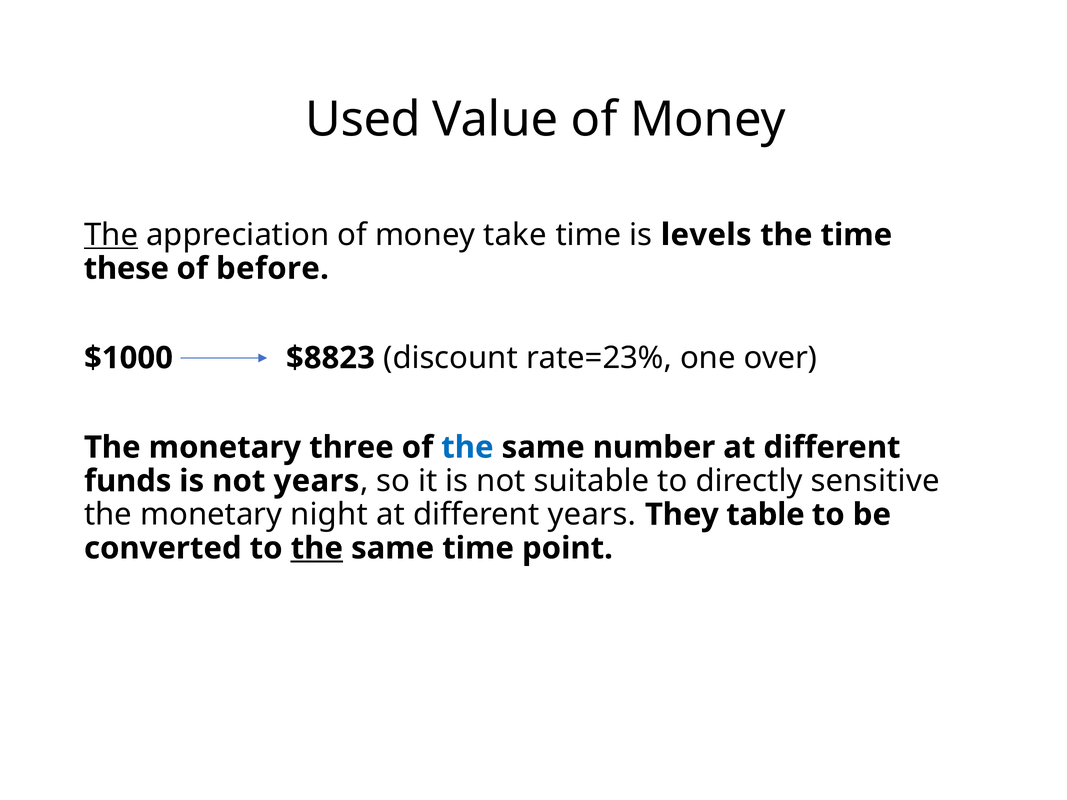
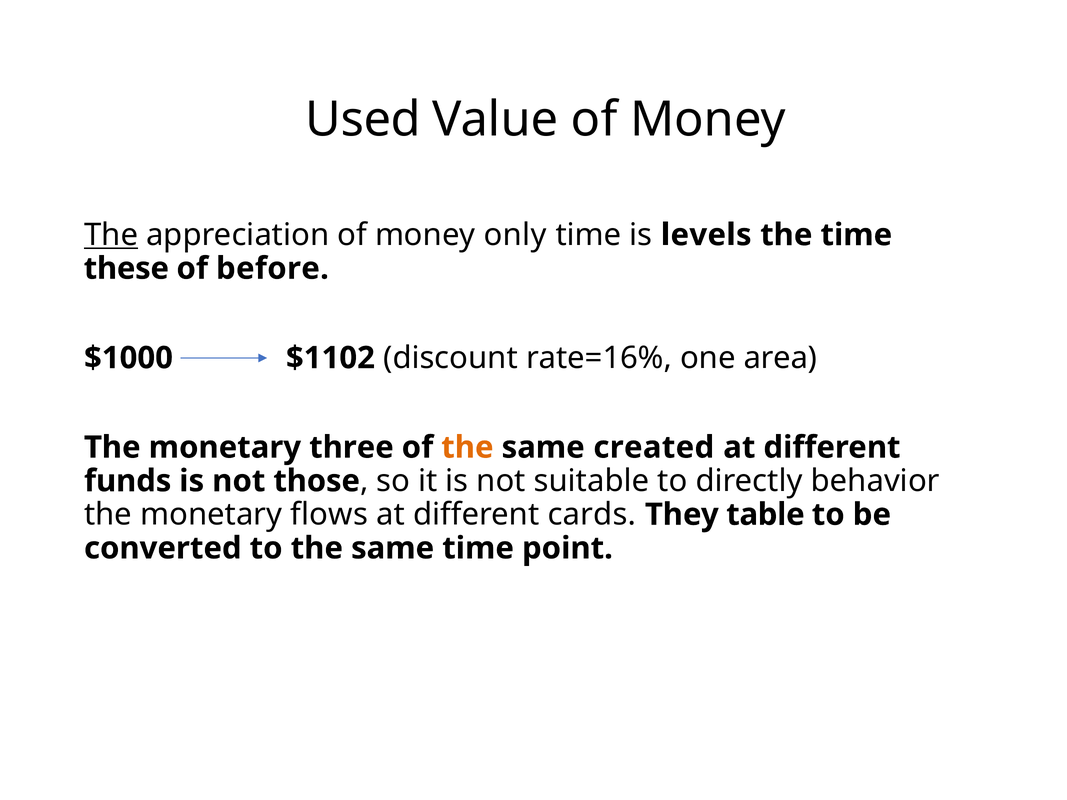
take: take -> only (515, 235)
$8823: $8823 -> $1102 (330, 358)
rate=23%: rate=23% -> rate=16% (599, 358)
over: over -> area (781, 358)
the colour: blue -> orange (467, 448)
number: number -> created (654, 448)
not years: years -> those (317, 481)
sensitive: sensitive -> behavior (875, 481)
night: night -> flows (329, 515)
different years: years -> cards (592, 515)
the underline: present -> none (317, 548)
